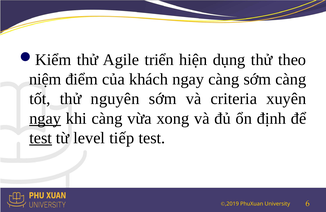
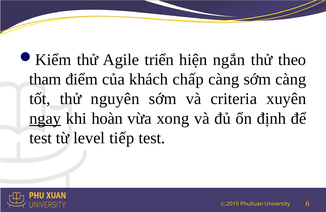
dụng: dụng -> ngắn (229, 60)
niệm: niệm -> tham (45, 79)
khách ngay: ngay -> chấp (188, 79)
khi càng: càng -> hoàn (107, 118)
test underline: present -> none (41, 138)
